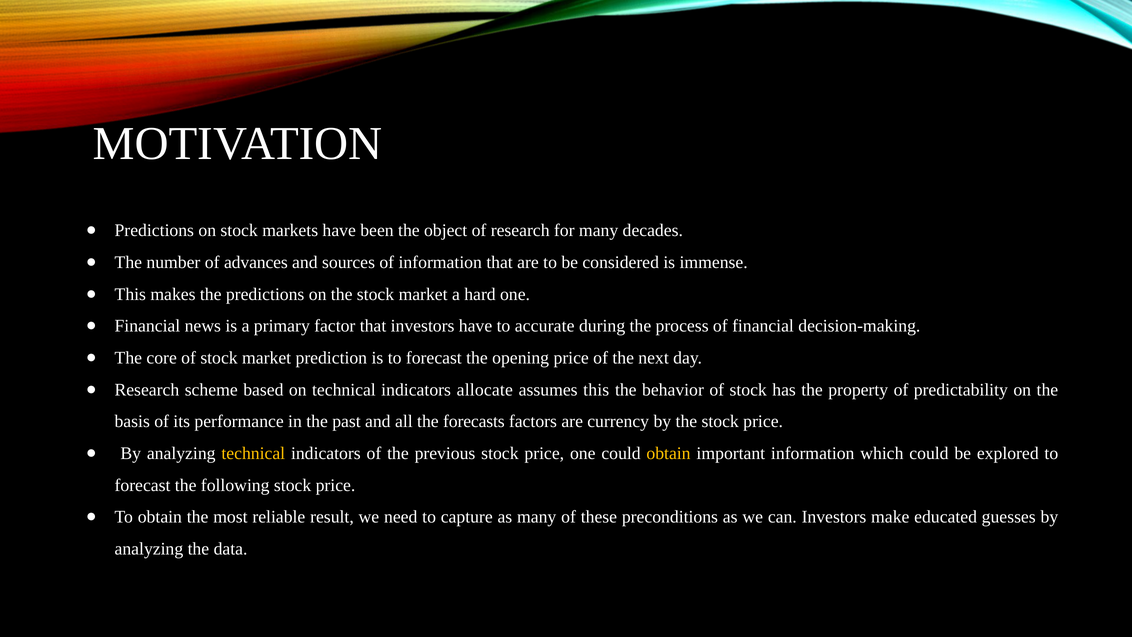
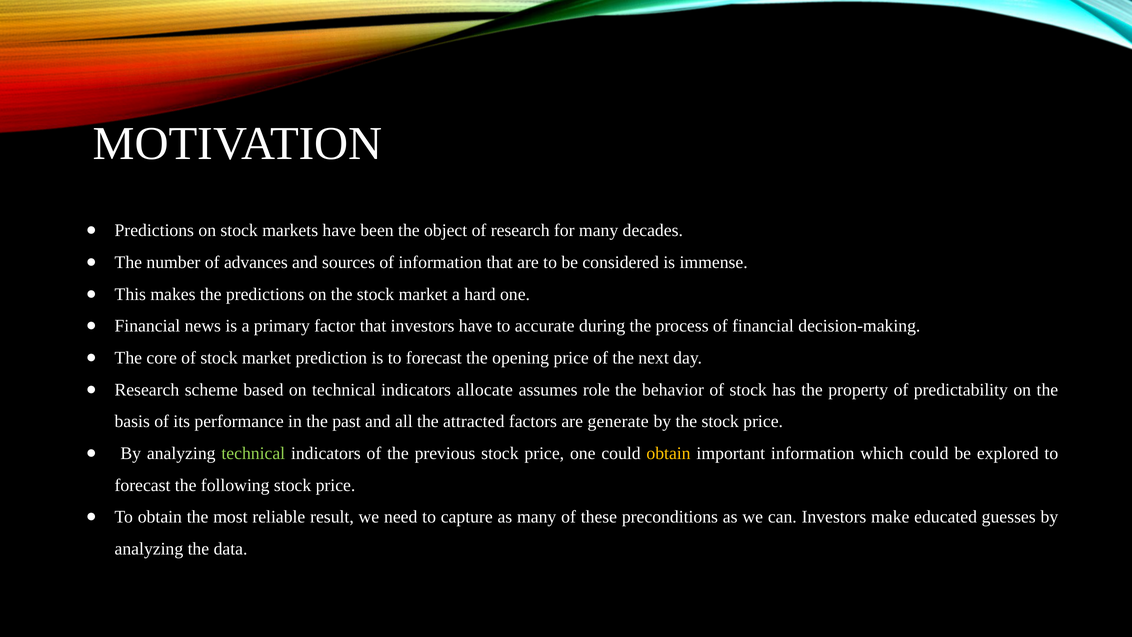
assumes this: this -> role (596, 390)
forecasts: forecasts -> attracted (474, 421)
currency: currency -> generate (618, 421)
technical colour: yellow -> light green (253, 453)
